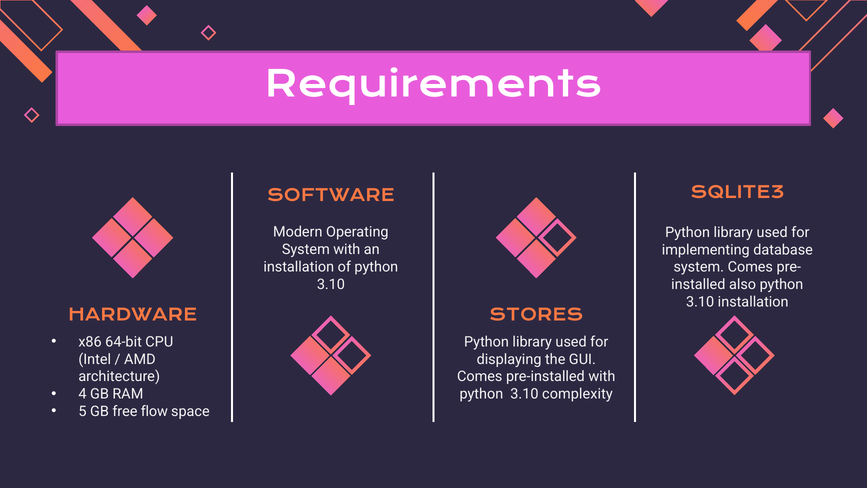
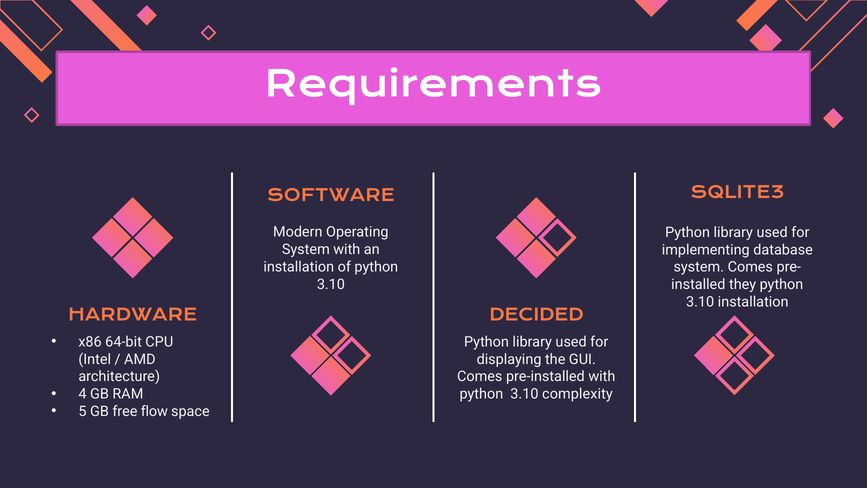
also: also -> they (743, 284)
STORES: STORES -> DECIDED (536, 315)
